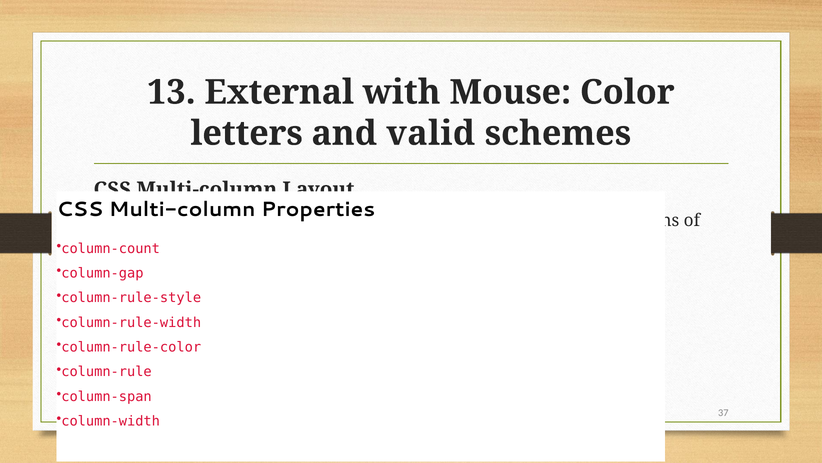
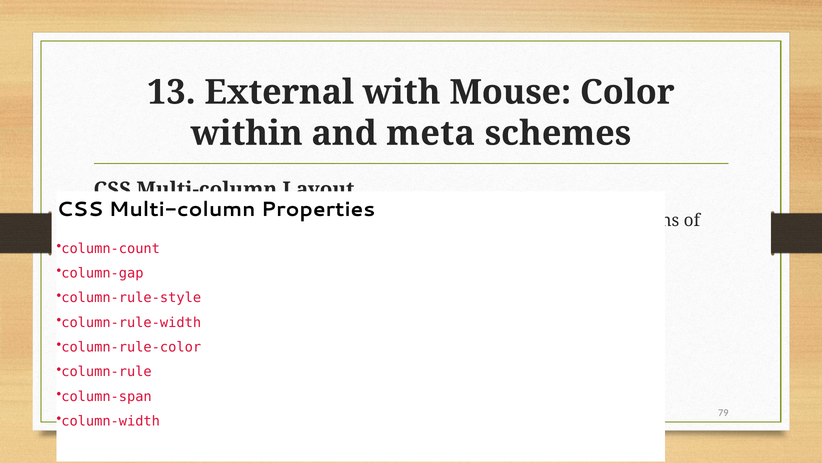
letters: letters -> within (247, 133)
valid: valid -> meta (431, 133)
37: 37 -> 79 (723, 412)
